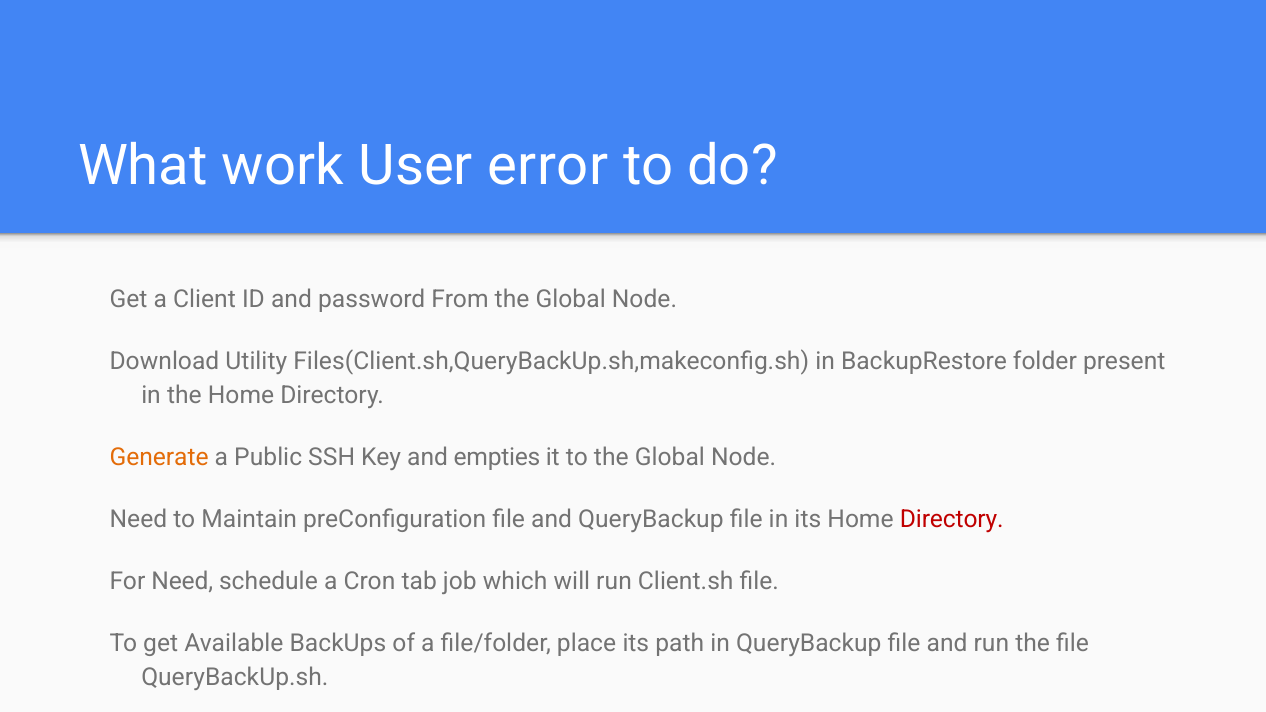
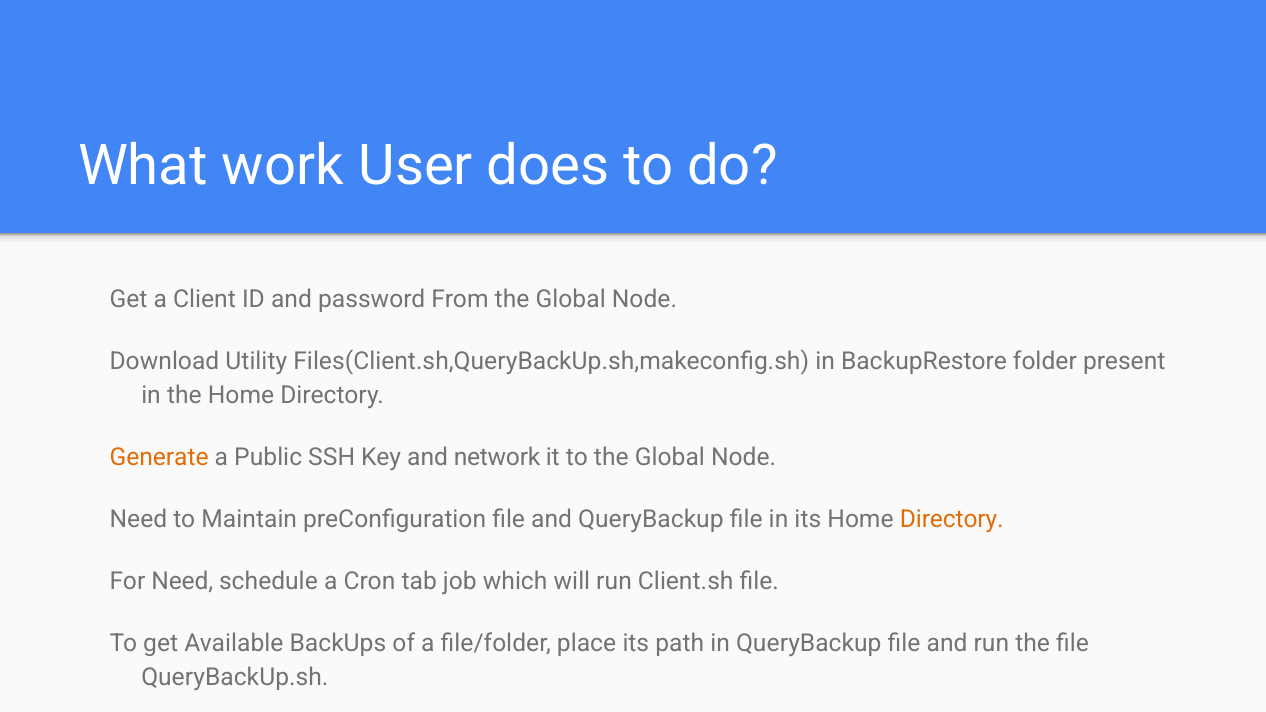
error: error -> does (548, 166)
empties: empties -> network (497, 457)
Directory colour: red -> orange (952, 519)
